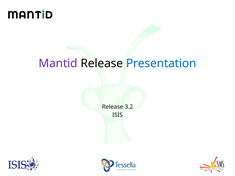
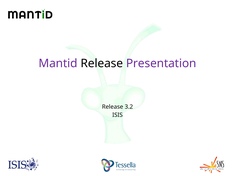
Presentation colour: blue -> purple (161, 63)
